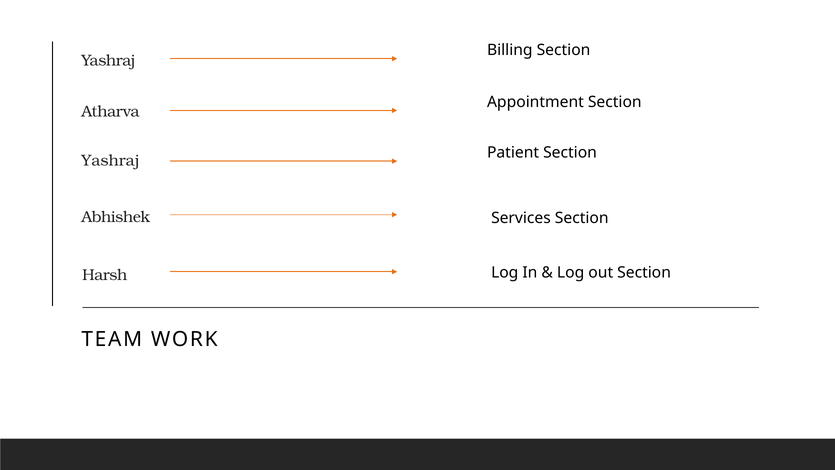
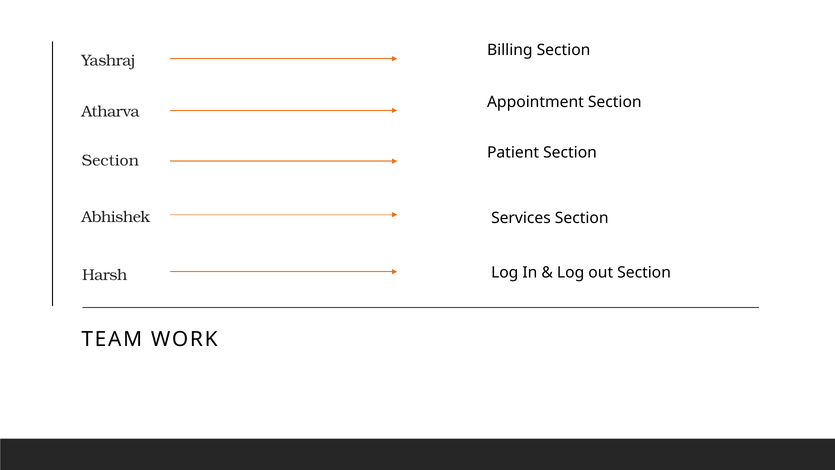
Yashraj: Yashraj -> Section (110, 160)
